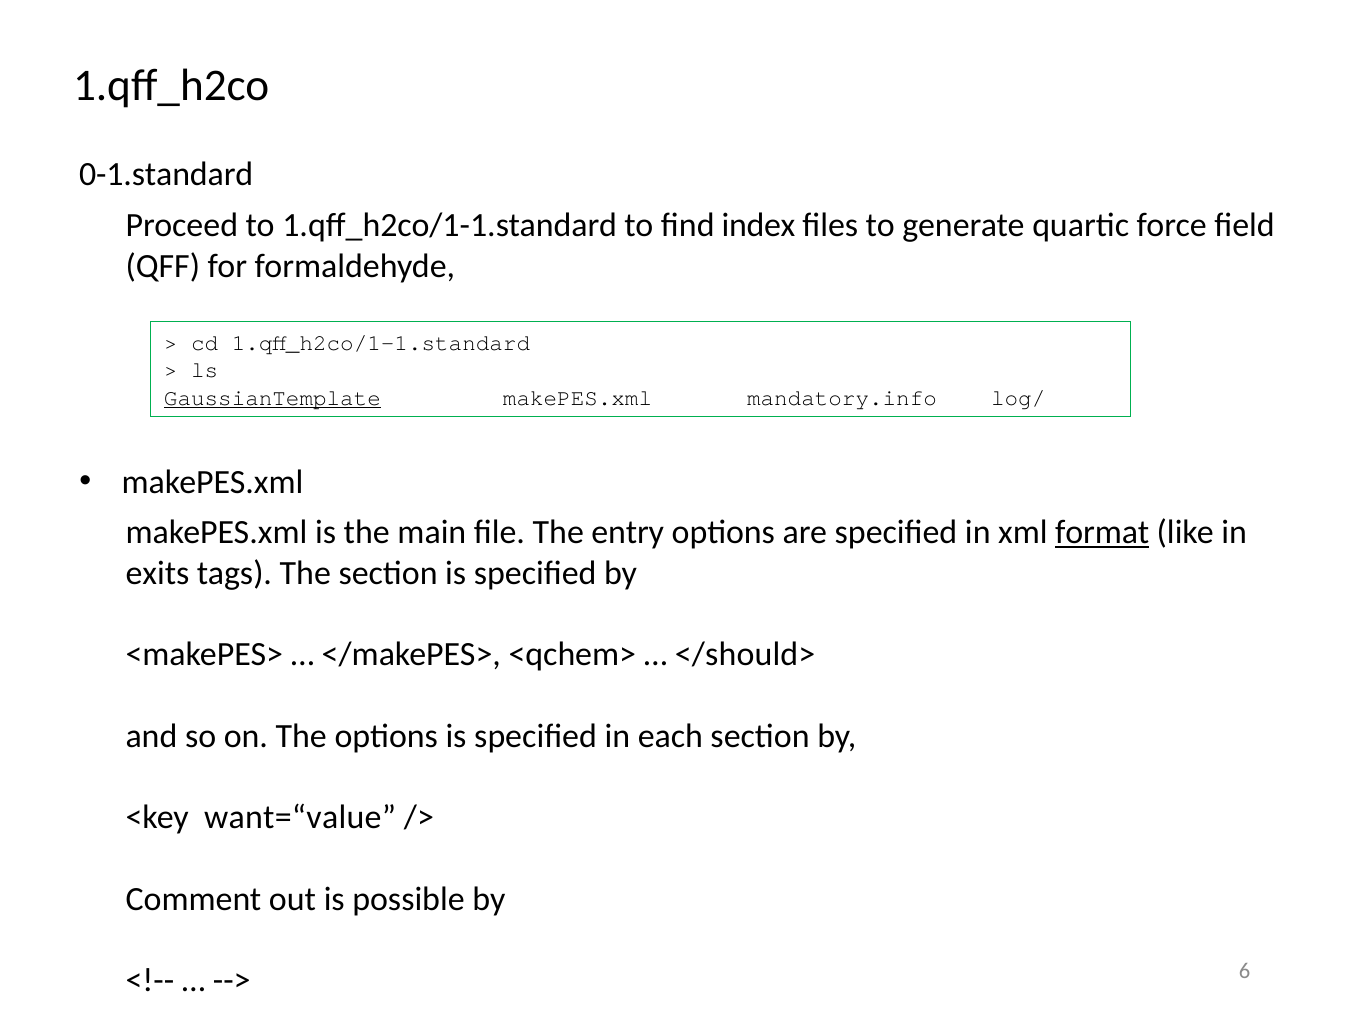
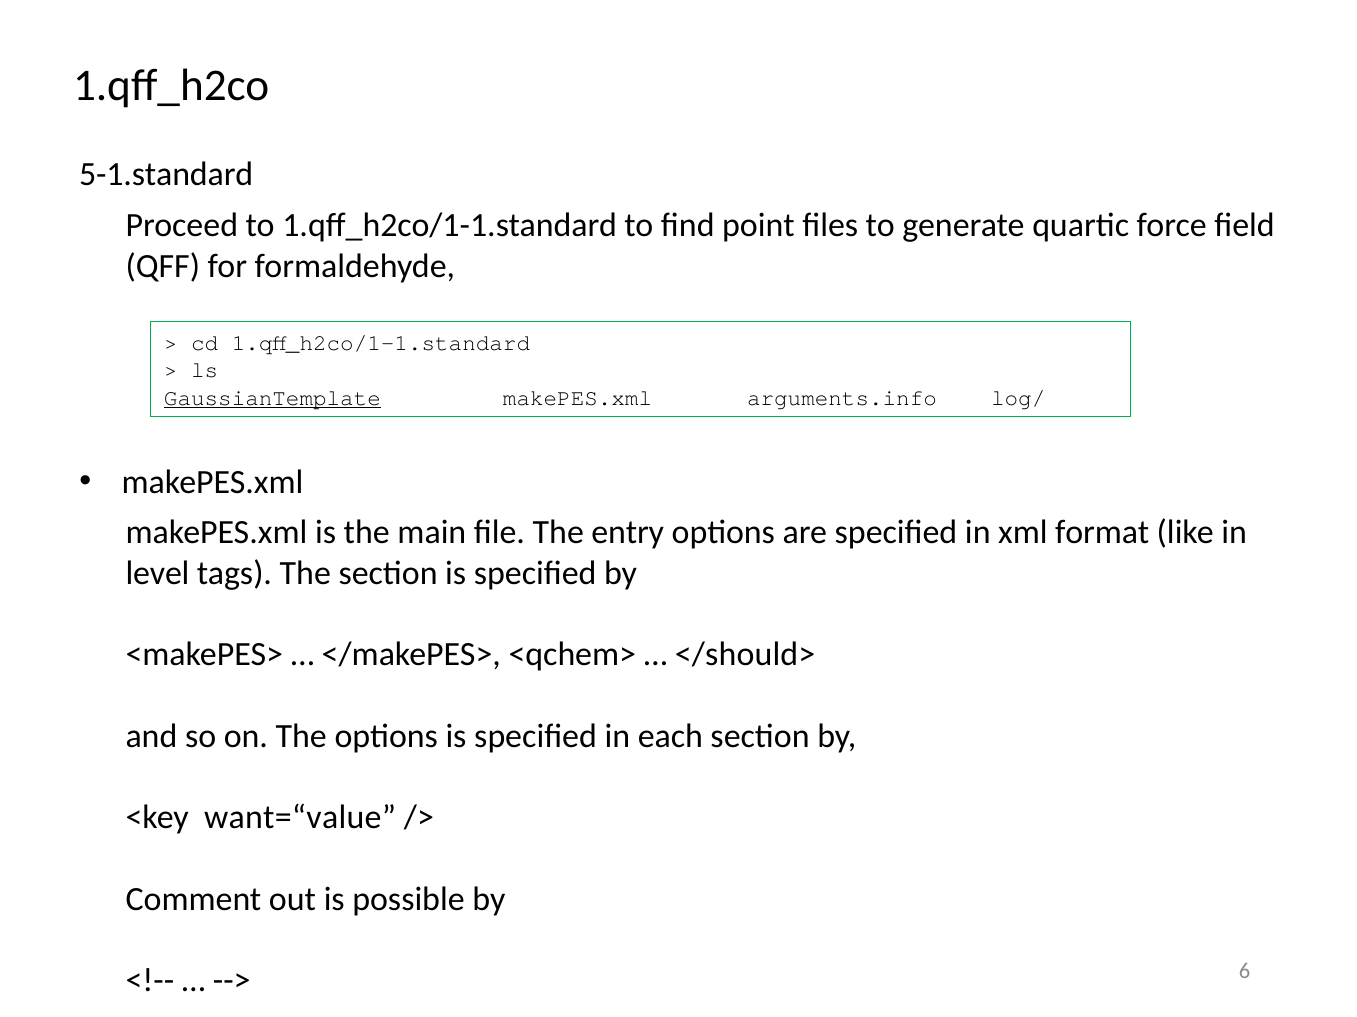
0-1.standard: 0-1.standard -> 5-1.standard (166, 175)
index: index -> point (758, 225)
mandatory.info: mandatory.info -> arguments.info (842, 398)
format underline: present -> none (1102, 533)
exits: exits -> level (158, 574)
